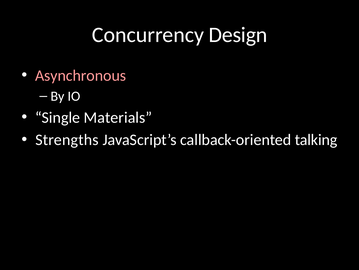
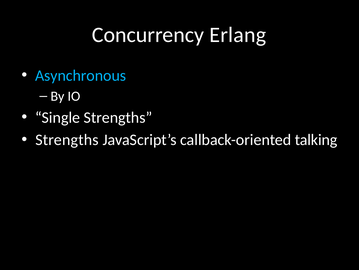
Design: Design -> Erlang (238, 35)
Asynchronous colour: pink -> light blue (81, 75)
Single Materials: Materials -> Strengths (118, 117)
